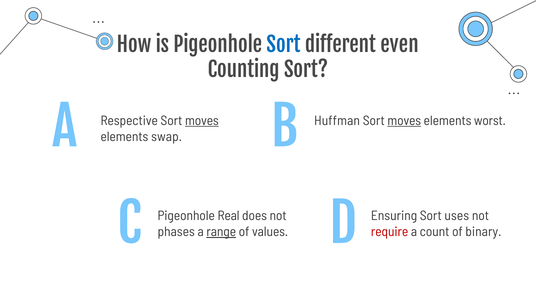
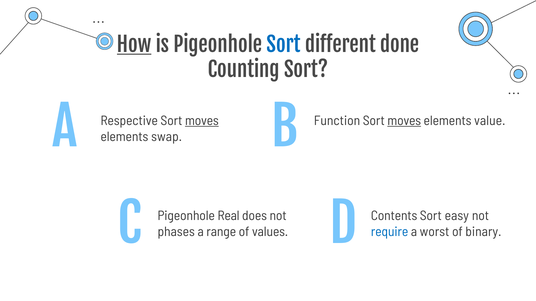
How underline: none -> present (134, 45)
even: even -> done (400, 45)
Huffman: Huffman -> Function (337, 121)
worst: worst -> value (490, 121)
Ensuring: Ensuring -> Contents (394, 216)
uses: uses -> easy (457, 216)
range underline: present -> none (221, 232)
require colour: red -> blue (390, 232)
count: count -> worst (435, 232)
